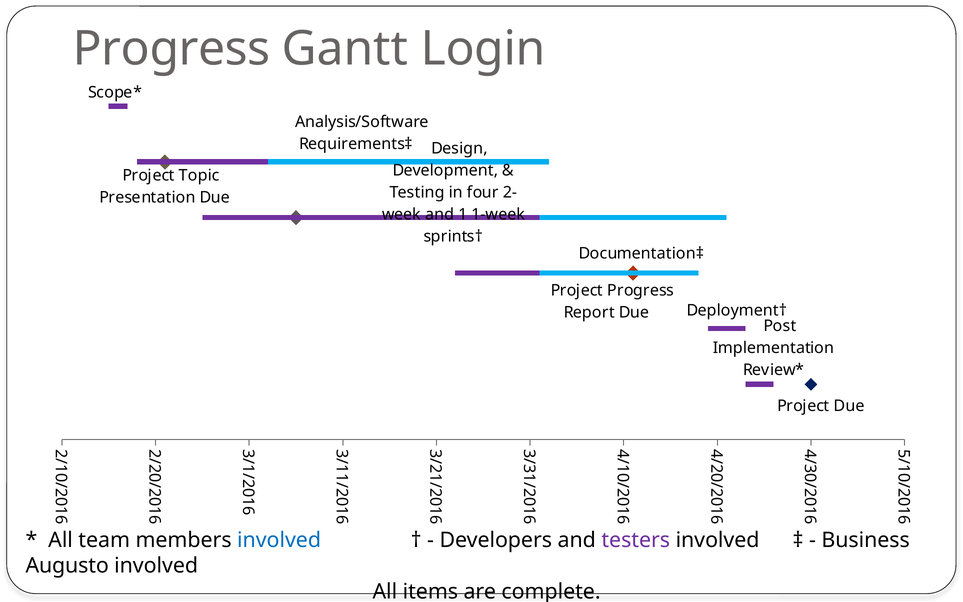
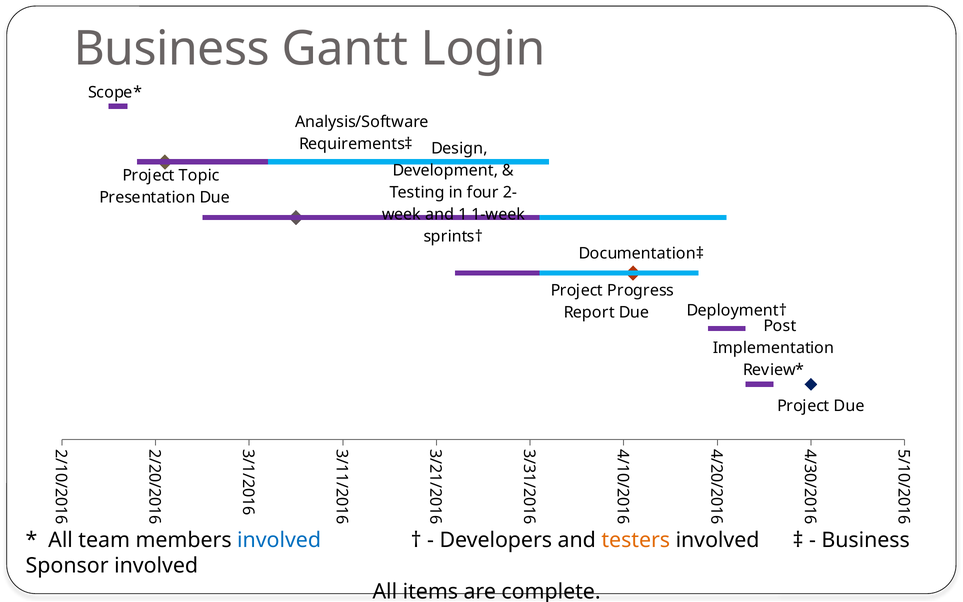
Progress: Progress -> Business (172, 49)
testers colour: purple -> orange (636, 540)
Augusto: Augusto -> Sponsor (67, 566)
